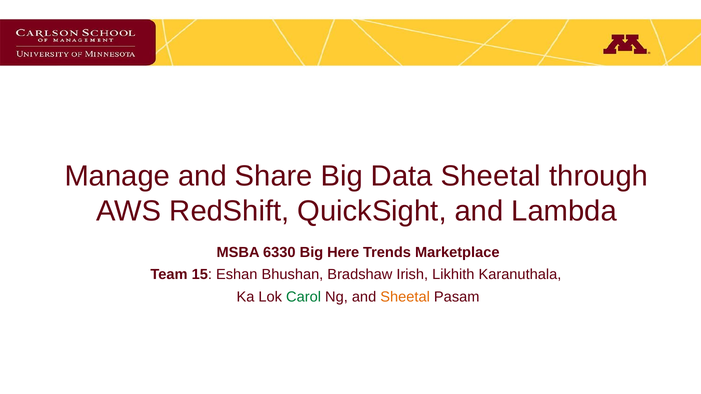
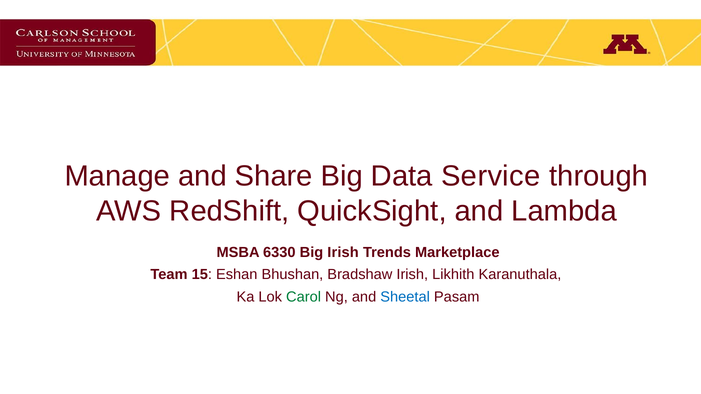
Data Sheetal: Sheetal -> Service (491, 176)
Big Here: Here -> Irish (343, 253)
Sheetal colour: orange -> blue (405, 297)
